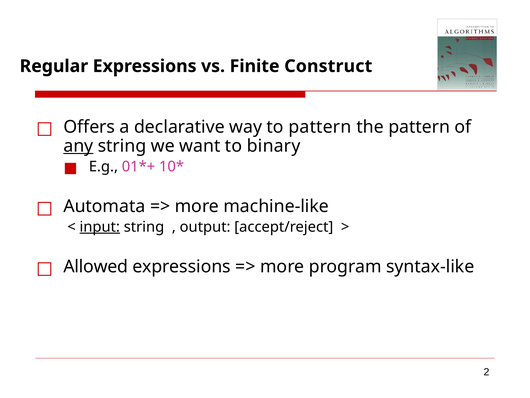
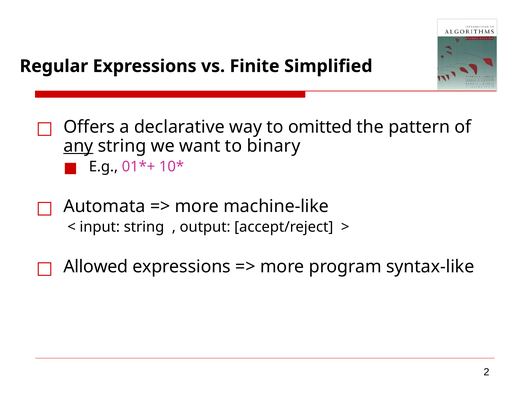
Construct: Construct -> Simplified (328, 66)
to pattern: pattern -> omitted (320, 127)
input underline: present -> none (100, 227)
